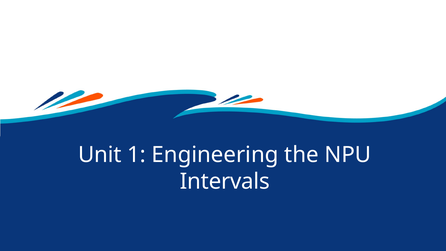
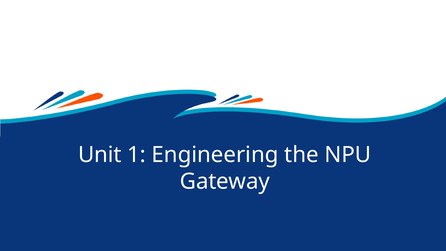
Intervals: Intervals -> Gateway (225, 181)
